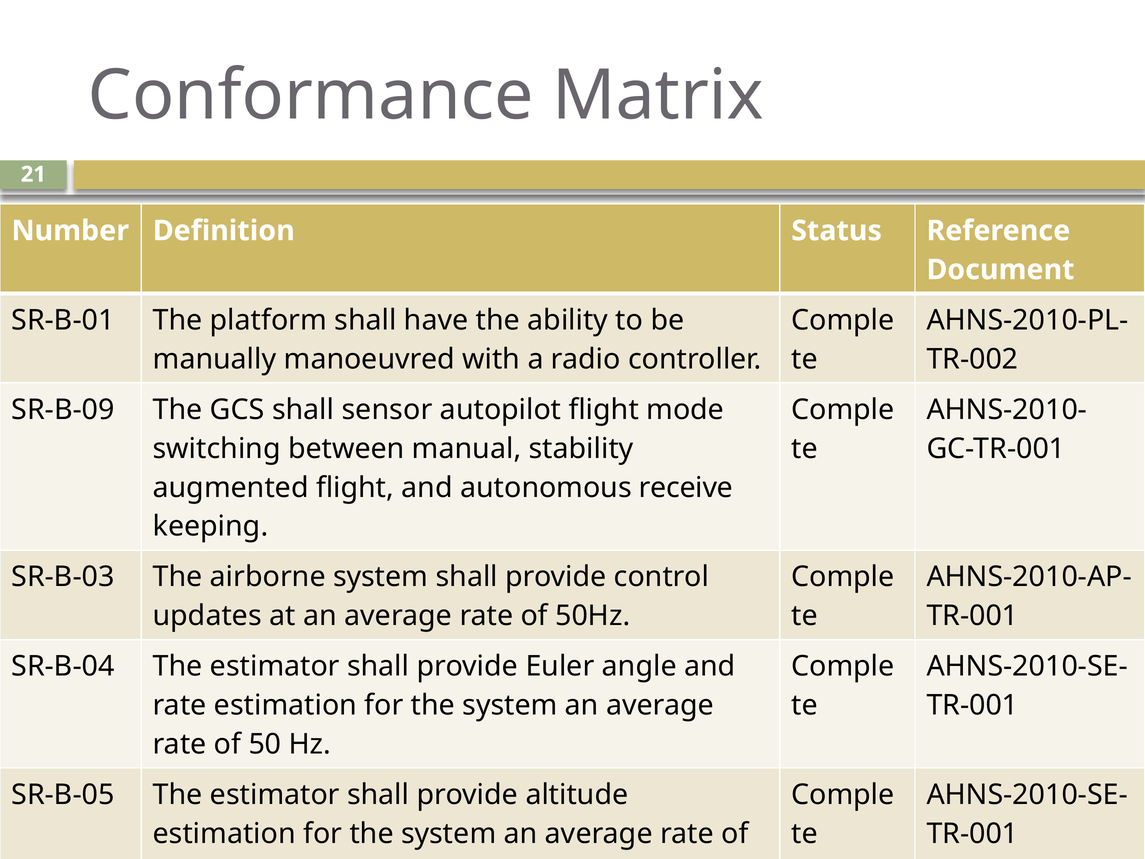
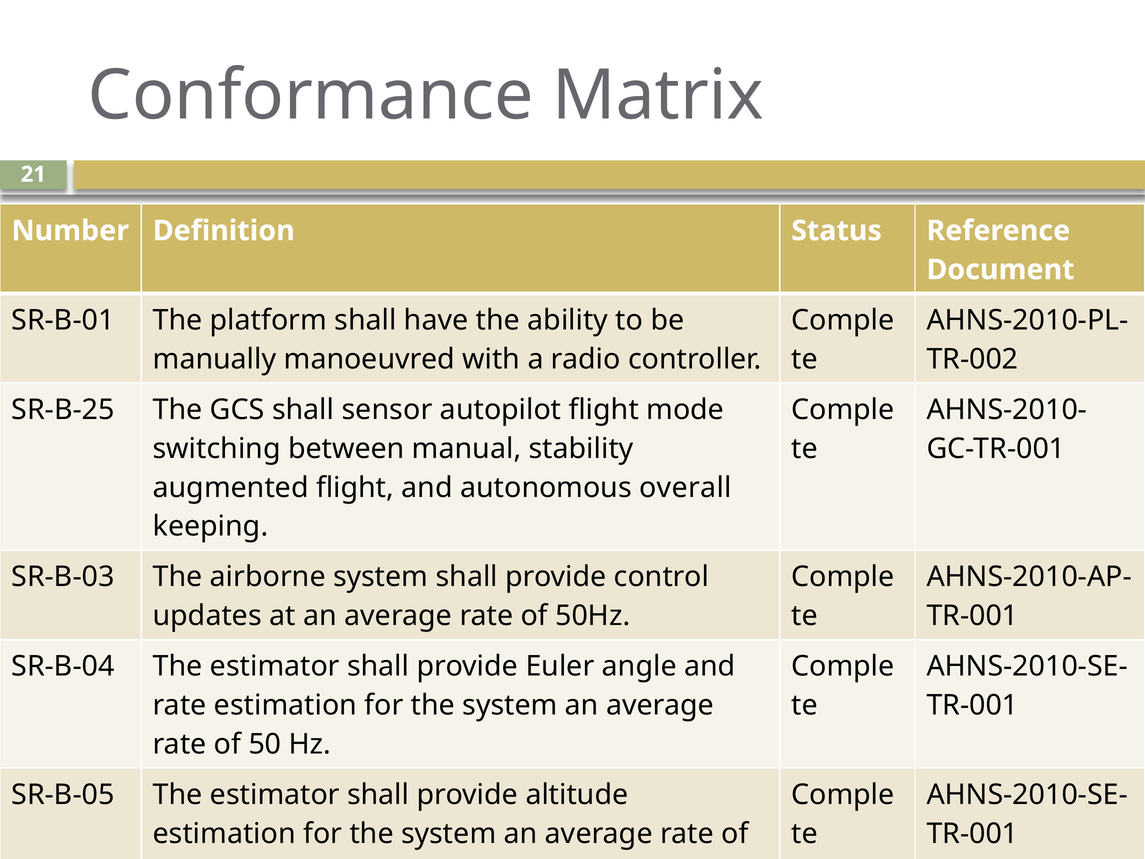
SR-B-09: SR-B-09 -> SR-B-25 (63, 410)
receive: receive -> overall (686, 487)
